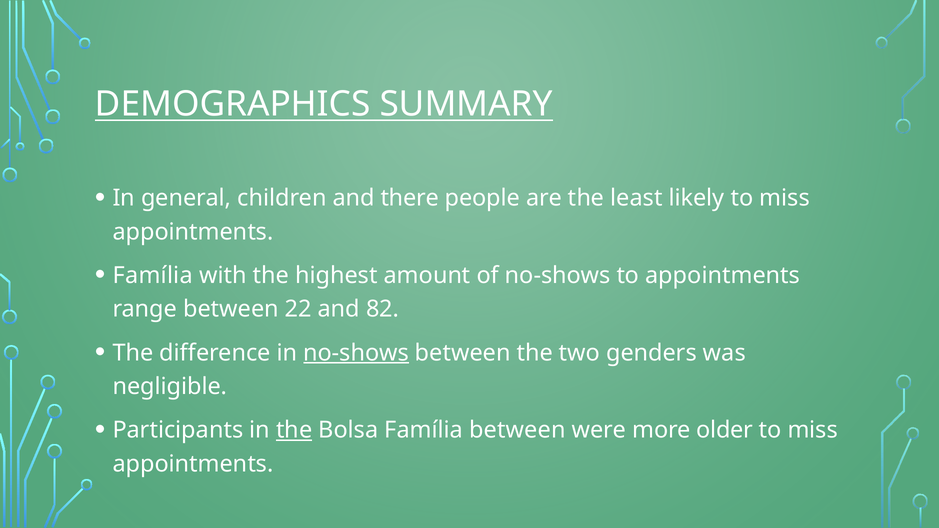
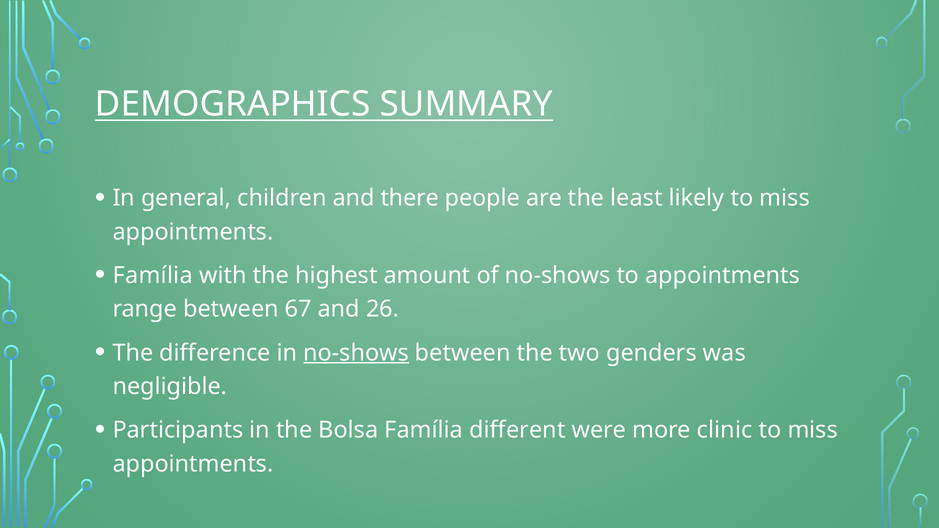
22: 22 -> 67 (298, 309)
82: 82 -> 26 (383, 309)
the underline: present -> none (294, 430)
Família between: between -> different (517, 430)
older: older -> clinic (725, 430)
